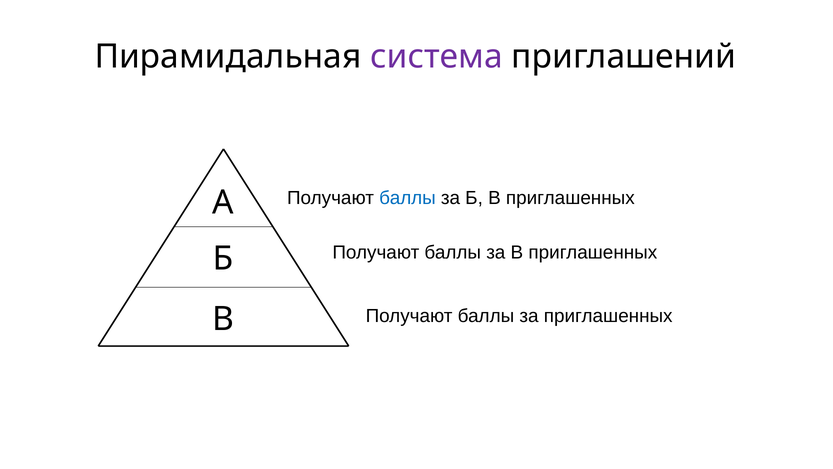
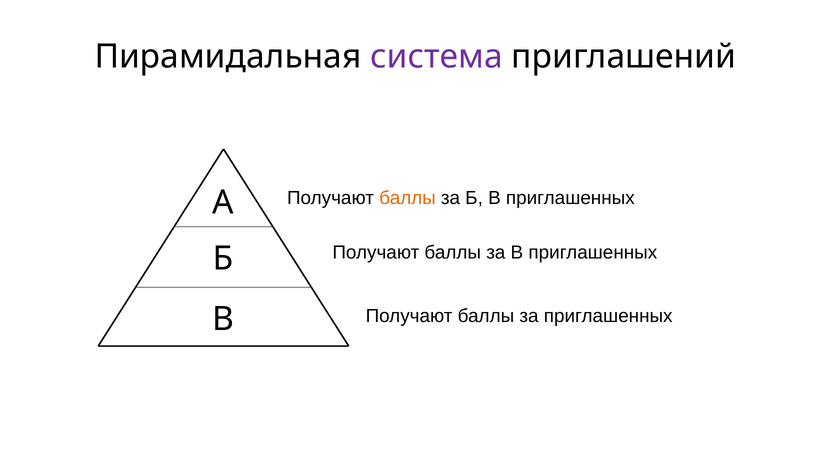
баллы colour: blue -> orange (407, 198)
